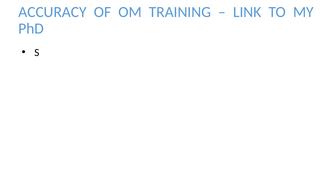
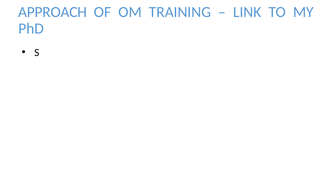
ACCURACY: ACCURACY -> APPROACH (53, 12)
